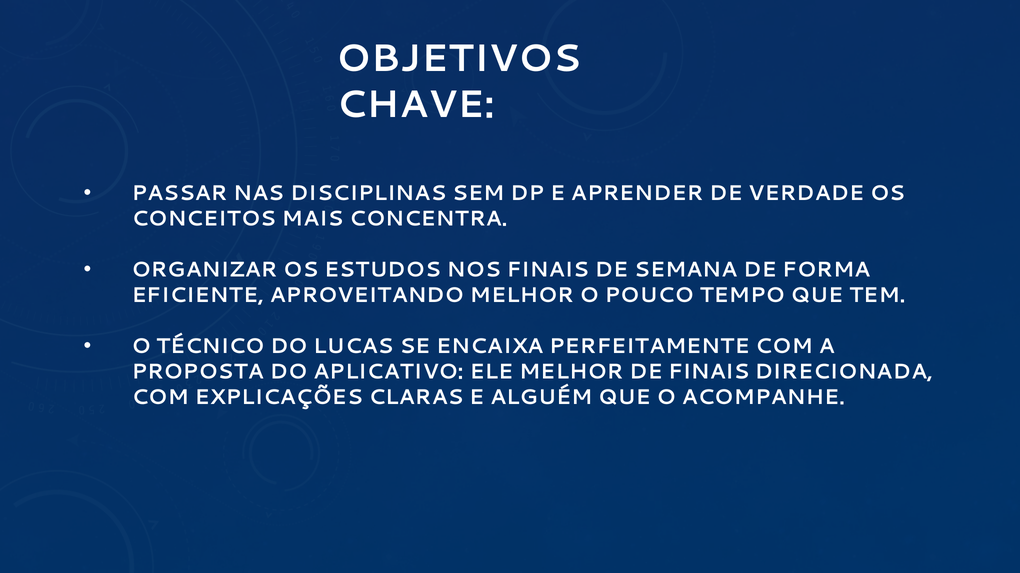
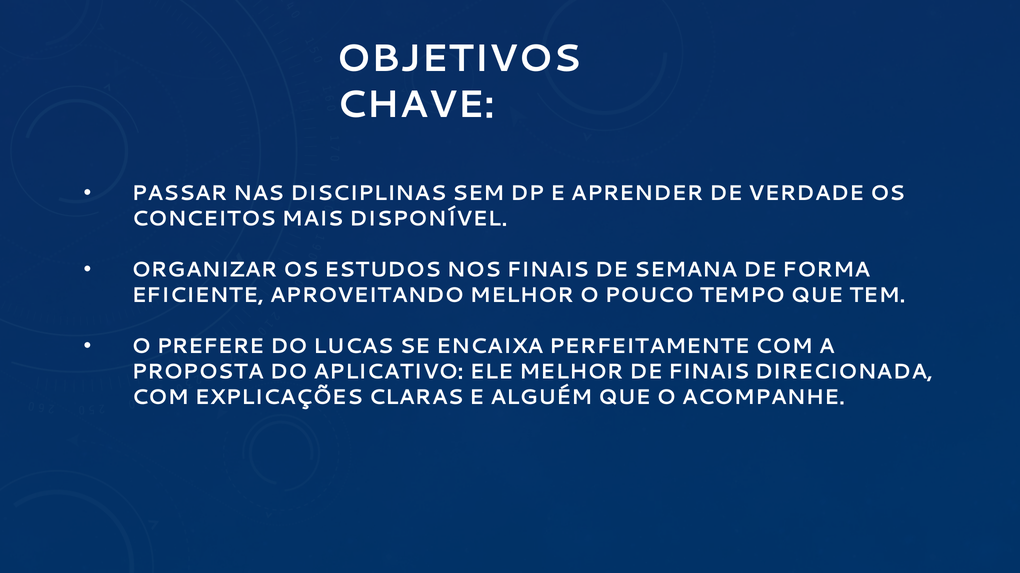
CONCENTRA: CONCENTRA -> DISPONÍVEL (428, 219)
TÉCNICO: TÉCNICO -> PREFERE (210, 347)
